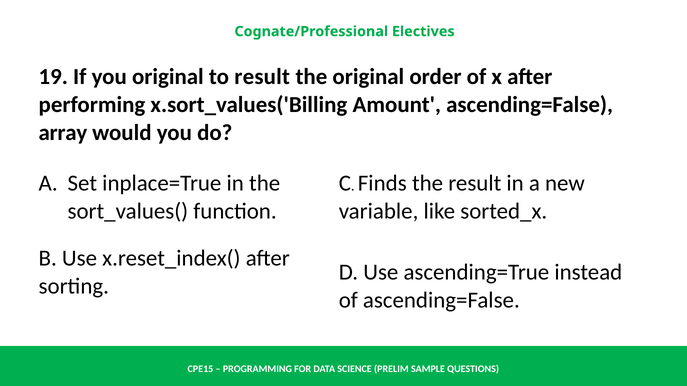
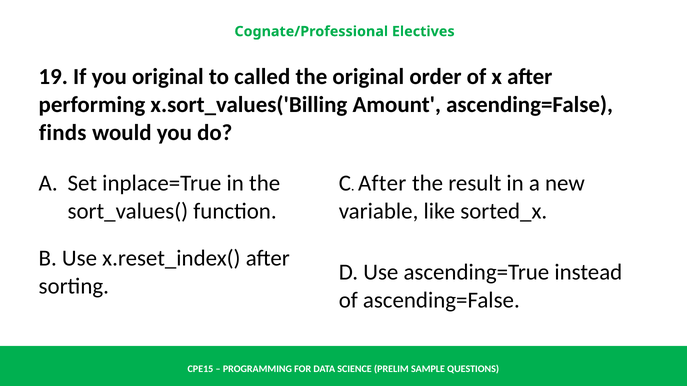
to result: result -> called (262, 77)
array: array -> finds (63, 133)
Finds: Finds -> After (382, 184)
